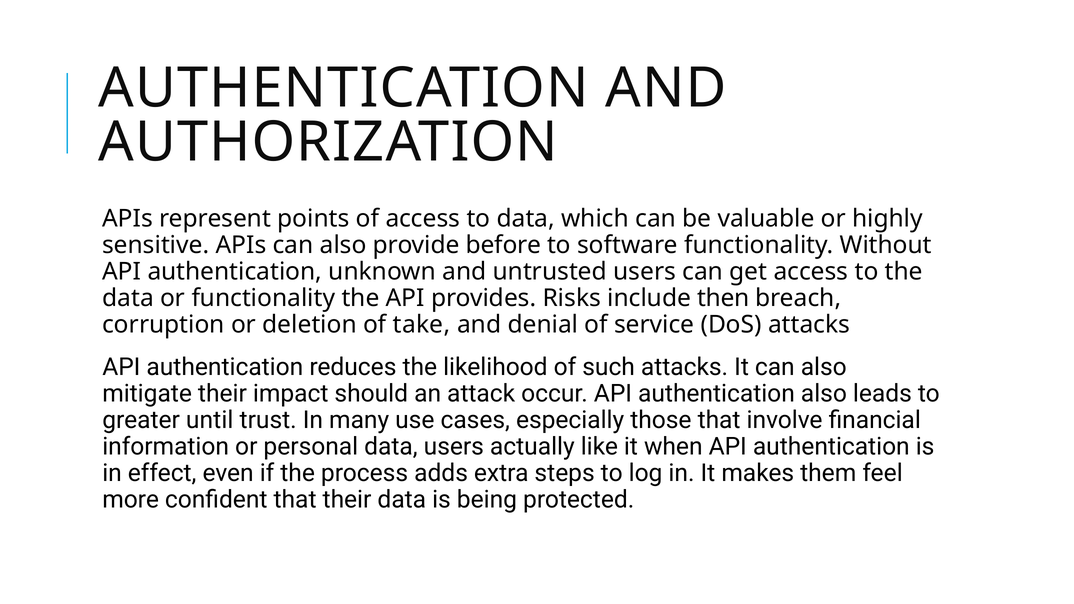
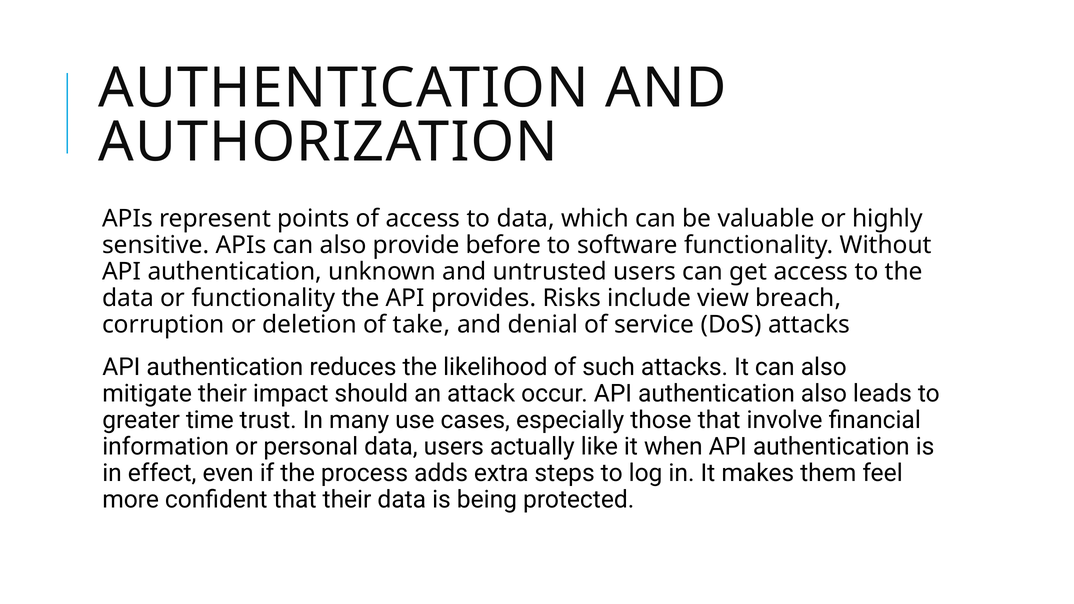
then: then -> view (723, 298)
until: until -> time (210, 420)
